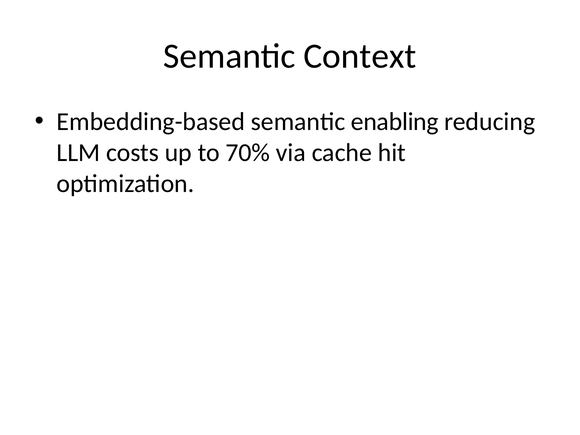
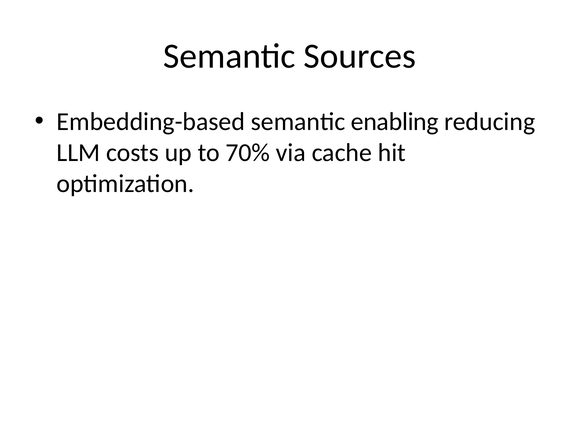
Context: Context -> Sources (360, 56)
